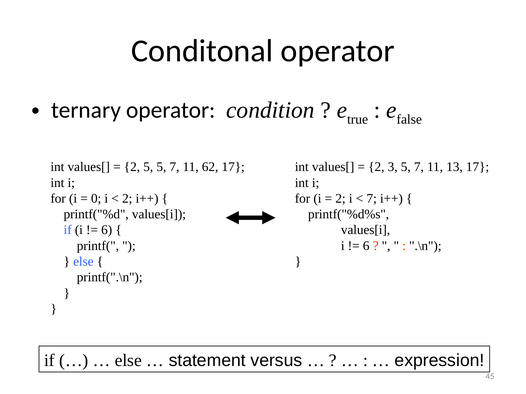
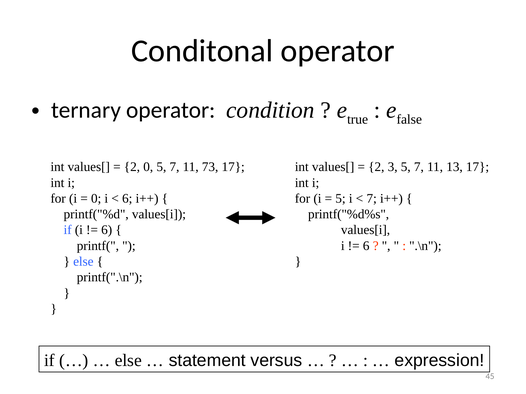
2 5: 5 -> 0 (148, 167)
62: 62 -> 73 (210, 167)
2: 2 -> 6 (127, 199)
2: 2 -> 5 (341, 199)
